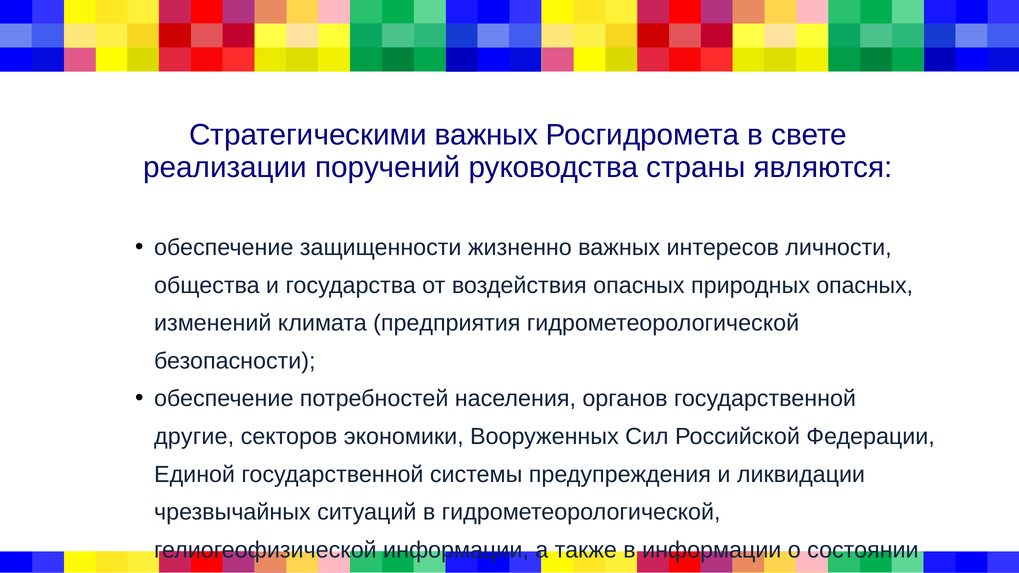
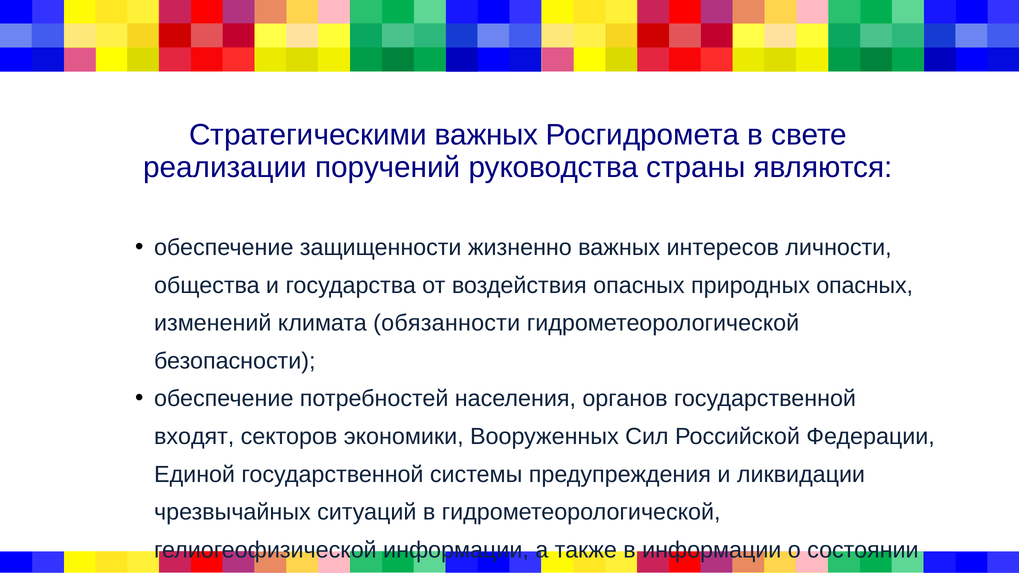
предприятия: предприятия -> обязанности (447, 323)
другие: другие -> входят (194, 437)
